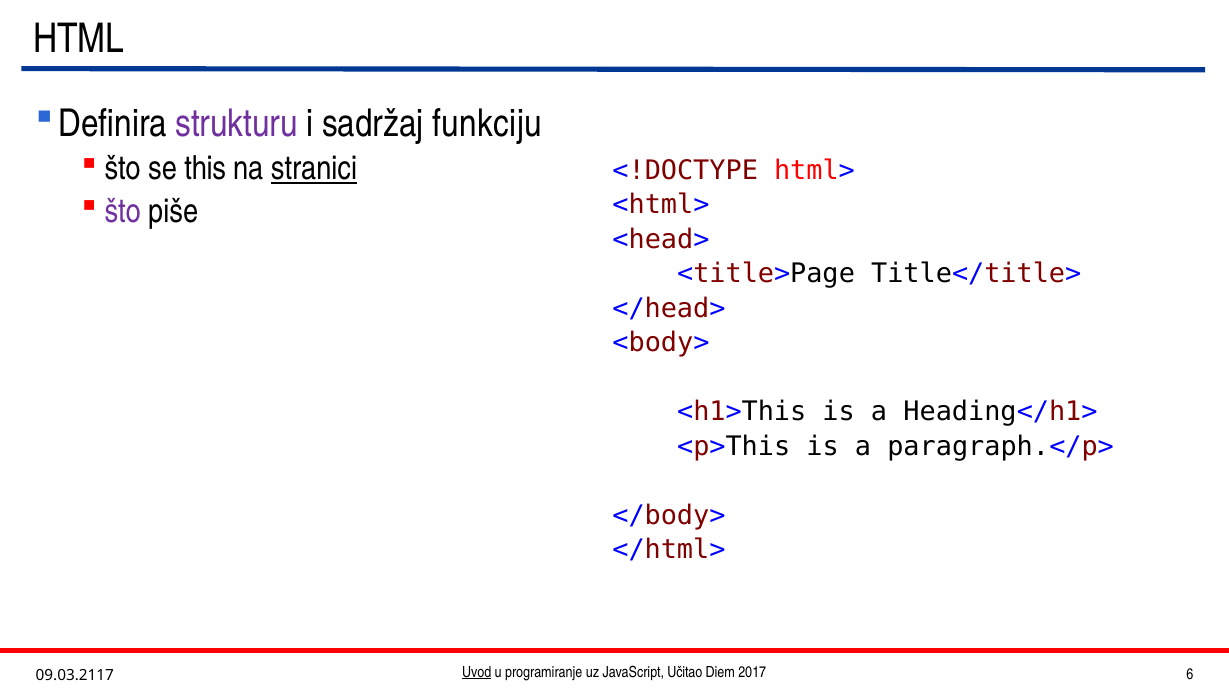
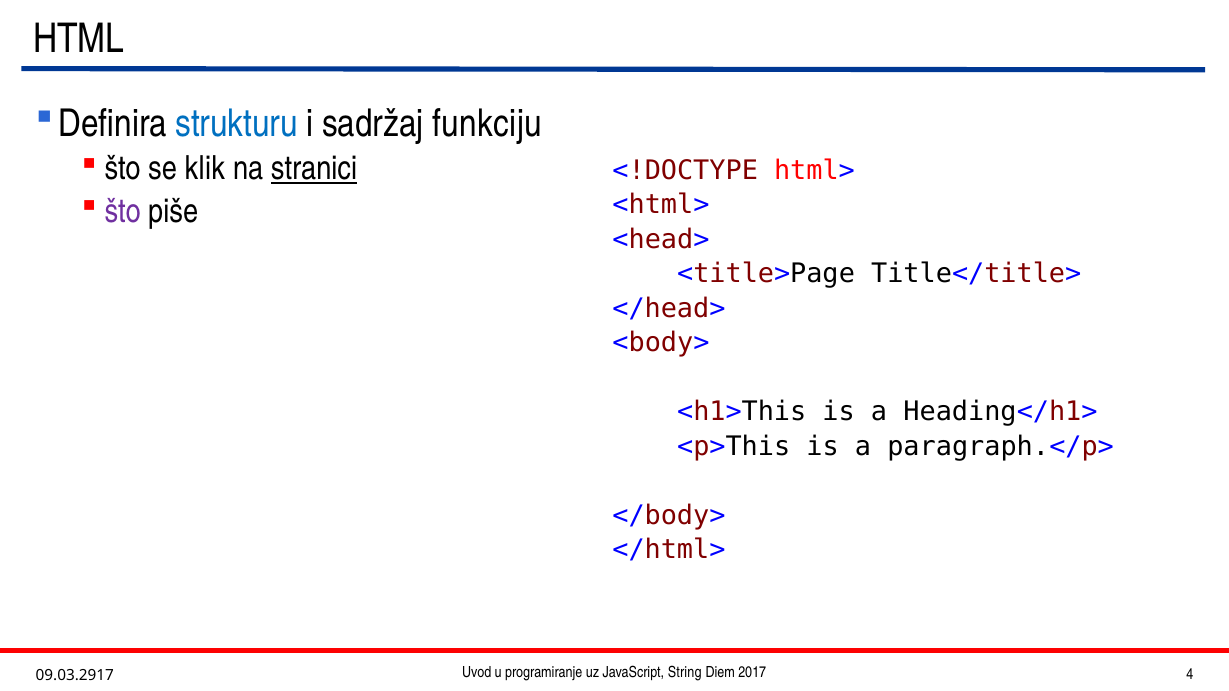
strukturu colour: purple -> blue (237, 124)
this: this -> klik (205, 169)
Uvod underline: present -> none (477, 673)
Učitao: Učitao -> String (685, 673)
6: 6 -> 4 (1190, 675)
09.03.2117: 09.03.2117 -> 09.03.2917 (75, 676)
